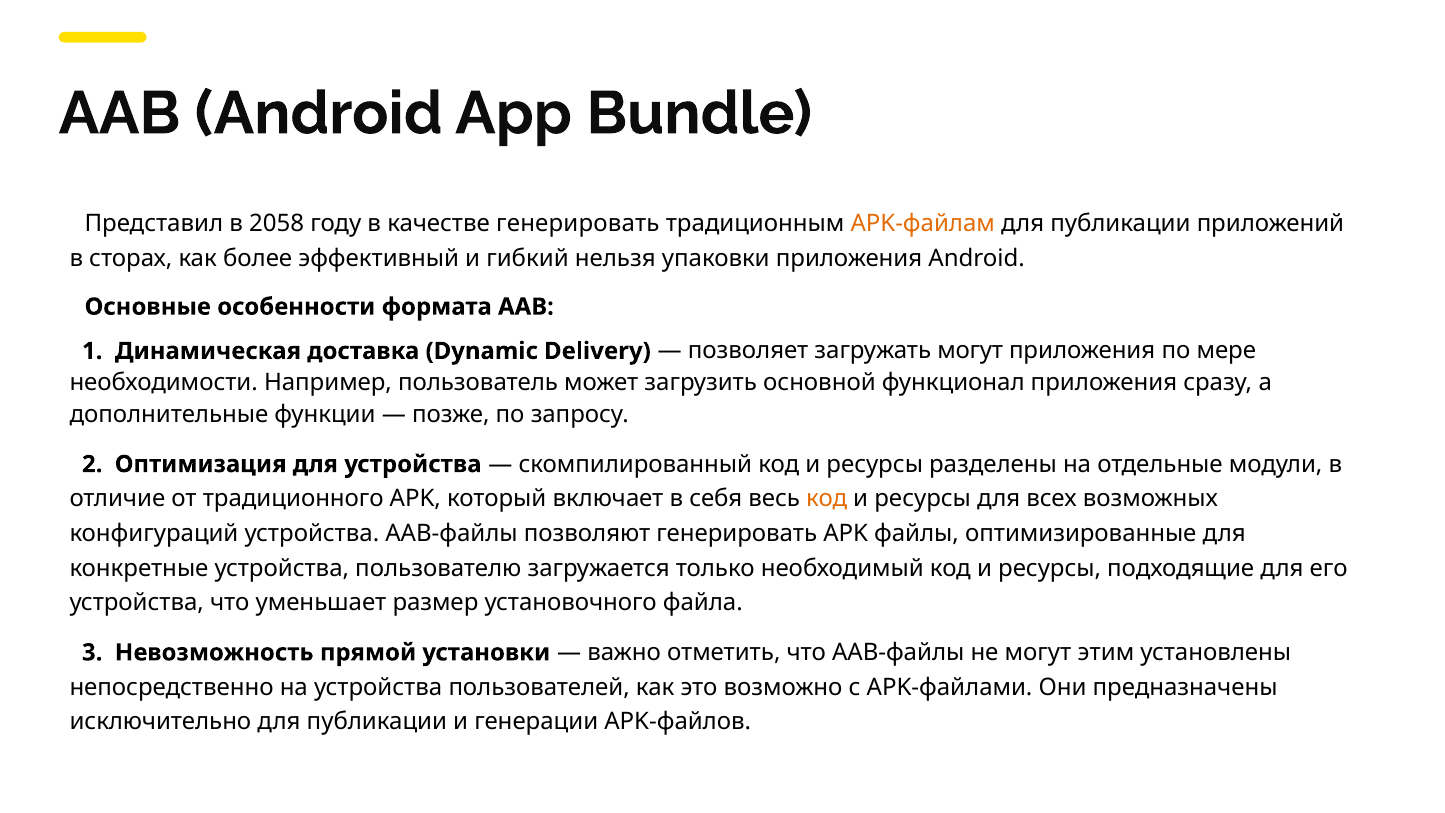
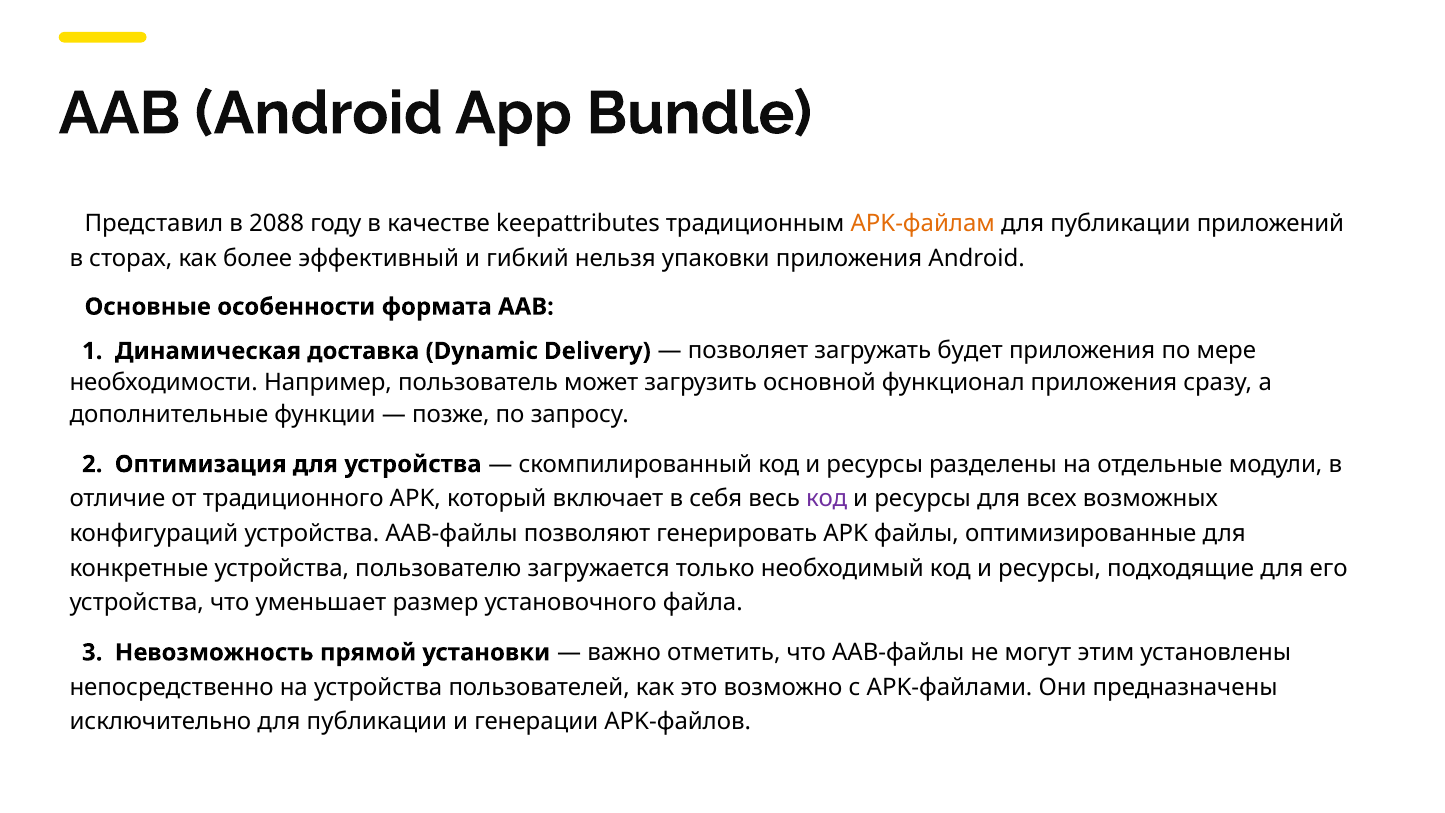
2058: 2058 -> 2088 (277, 224)
качестве генерировать: генерировать -> keepattributes (578, 224)
загружать могут: могут -> будет (970, 351)
код colour: orange -> purple (827, 499)
